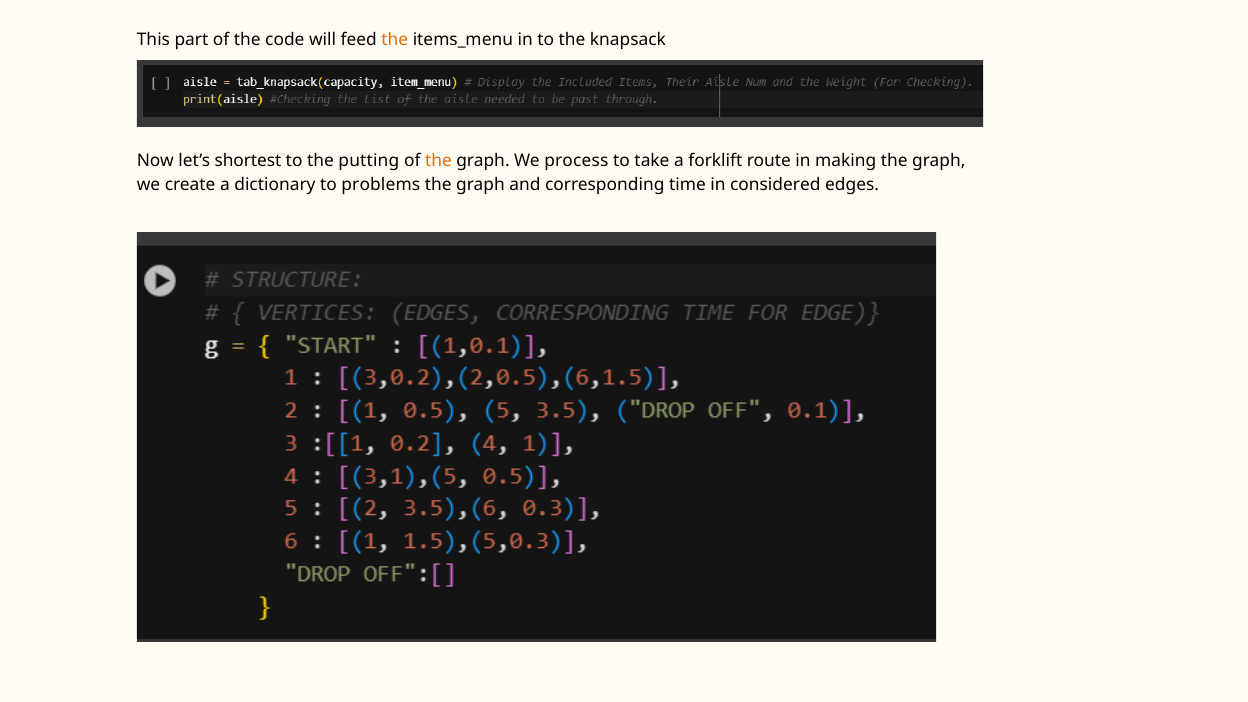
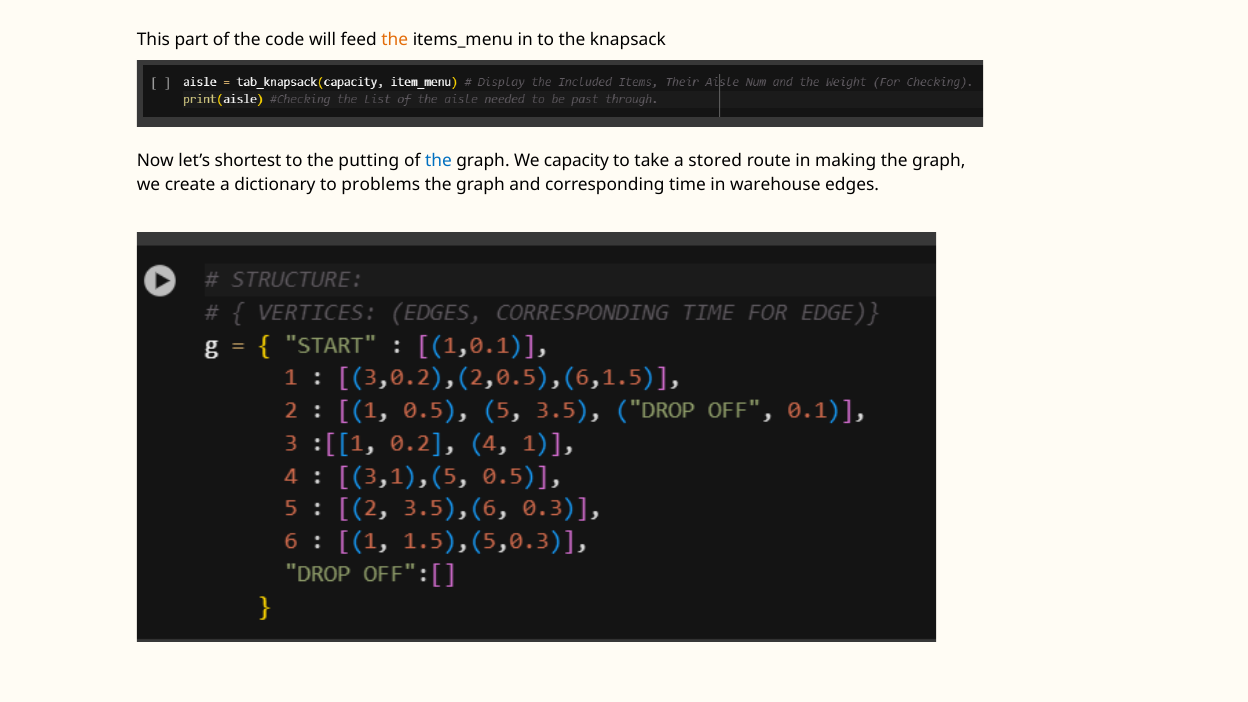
the colour: orange -> blue (438, 160)
process: process -> capacity (577, 160)
forklift: forklift -> stored (715, 160)
considered: considered -> warehouse (775, 185)
